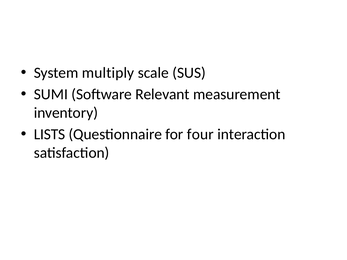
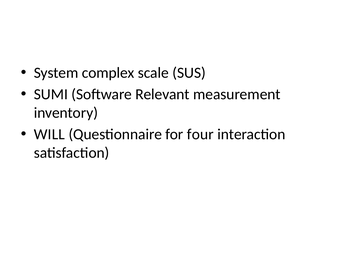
multiply: multiply -> complex (108, 73)
LISTS: LISTS -> WILL (49, 135)
